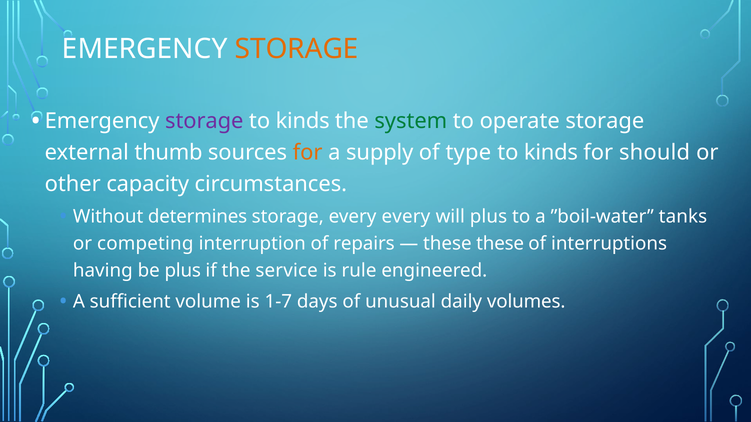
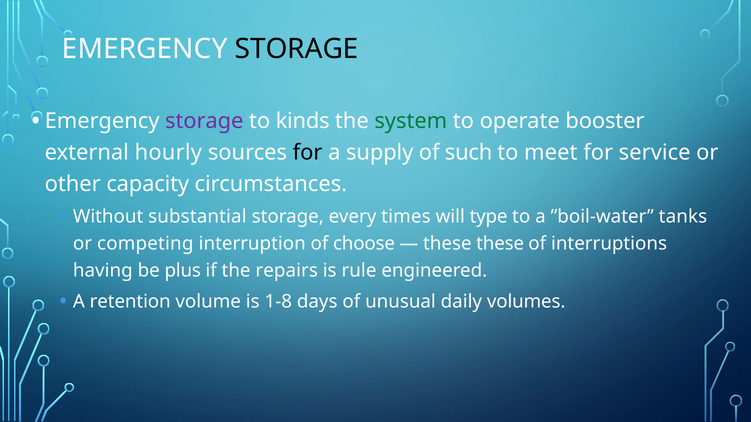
STORAGE colour: orange -> black (297, 49)
operate storage: storage -> booster (605, 121)
thumb: thumb -> hourly (168, 153)
for colour: orange -> black (308, 153)
type: type -> such (469, 153)
kinds: kinds -> meet (551, 153)
should: should -> service (655, 153)
determines: determines -> substantial (197, 217)
every every: every -> times (406, 217)
will plus: plus -> type (489, 217)
repairs: repairs -> choose (364, 244)
service: service -> repairs (287, 271)
sufficient: sufficient -> retention (130, 302)
1-7: 1-7 -> 1-8 (278, 302)
